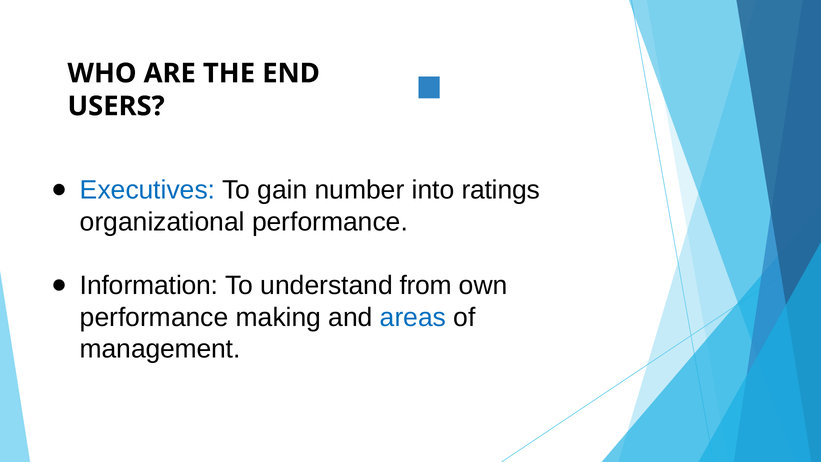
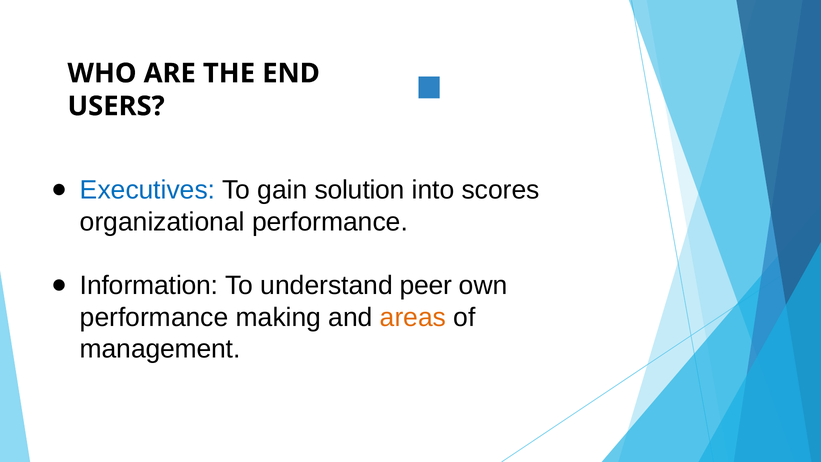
number: number -> solution (360, 190)
ratings: ratings -> scores (501, 190)
from: from -> peer (426, 285)
areas colour: blue -> orange (413, 317)
